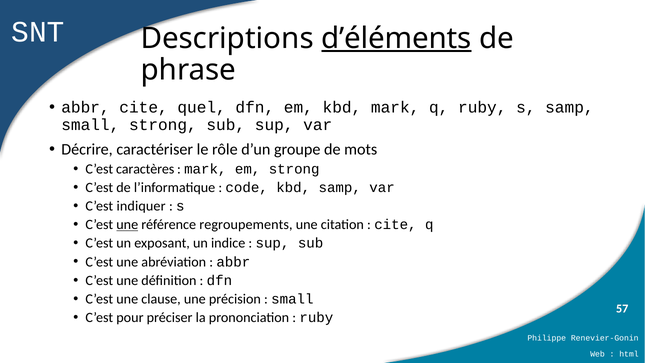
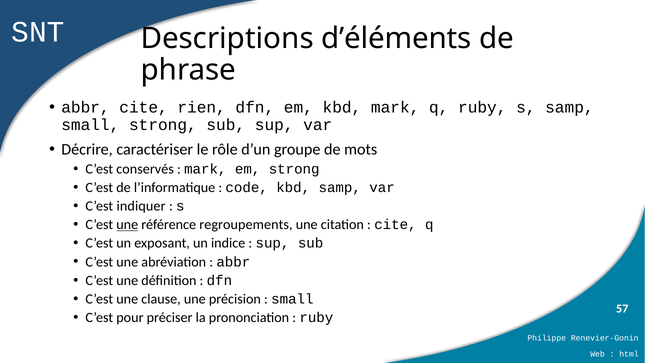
d’éléments underline: present -> none (396, 38)
quel: quel -> rien (202, 108)
caractères: caractères -> conservés (145, 169)
